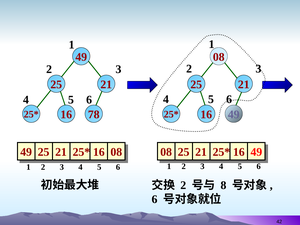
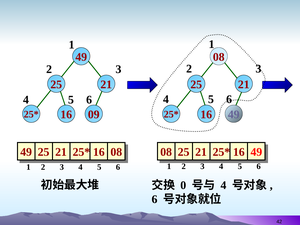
78: 78 -> 09 (94, 115)
2: 2 -> 0 (183, 185)
8: 8 -> 4 (223, 185)
